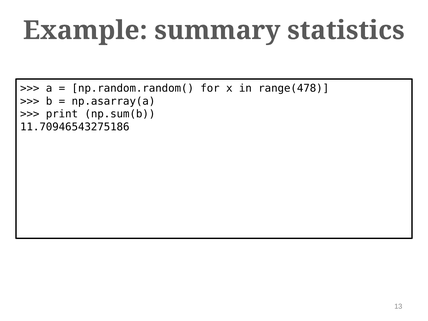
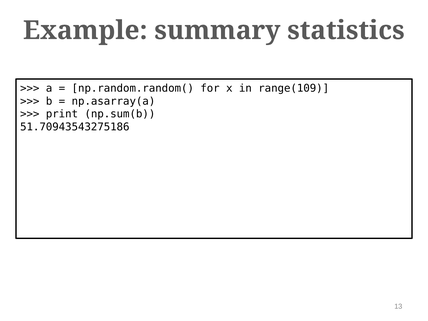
range(478: range(478 -> range(109 (294, 88)
11.70946543275186: 11.70946543275186 -> 51.70943543275186 (75, 127)
